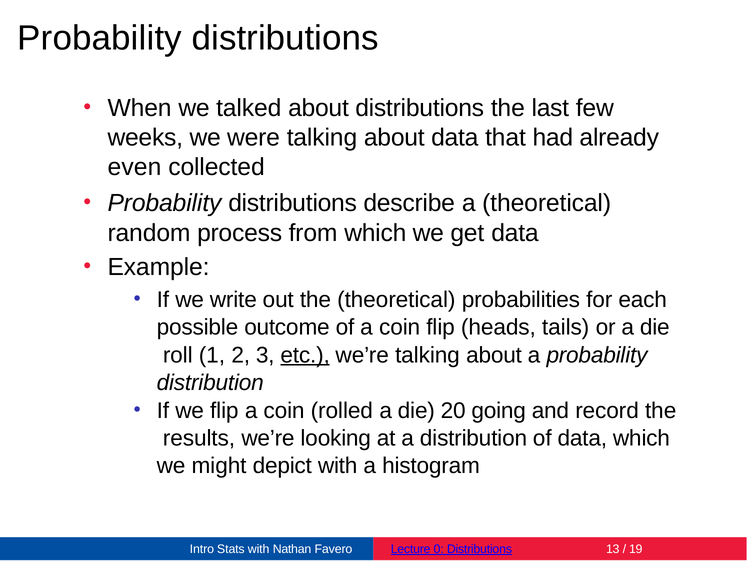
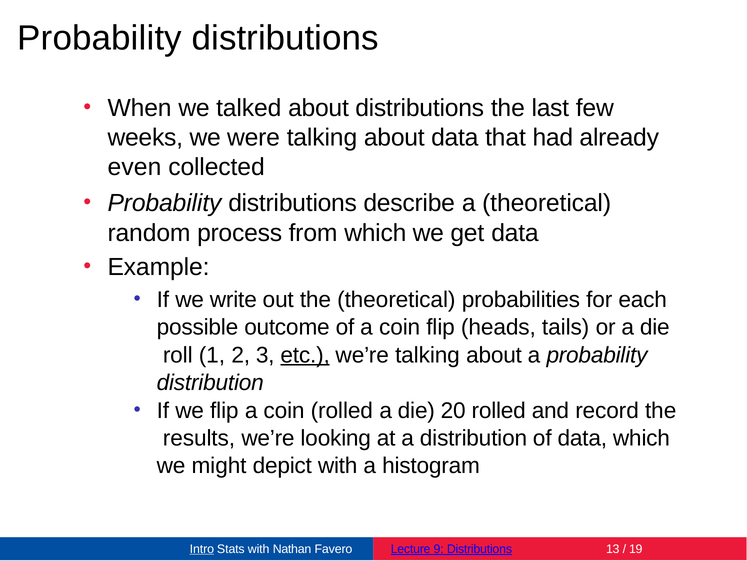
20 going: going -> rolled (499, 410)
Intro underline: none -> present (202, 549)
0: 0 -> 9 (439, 549)
